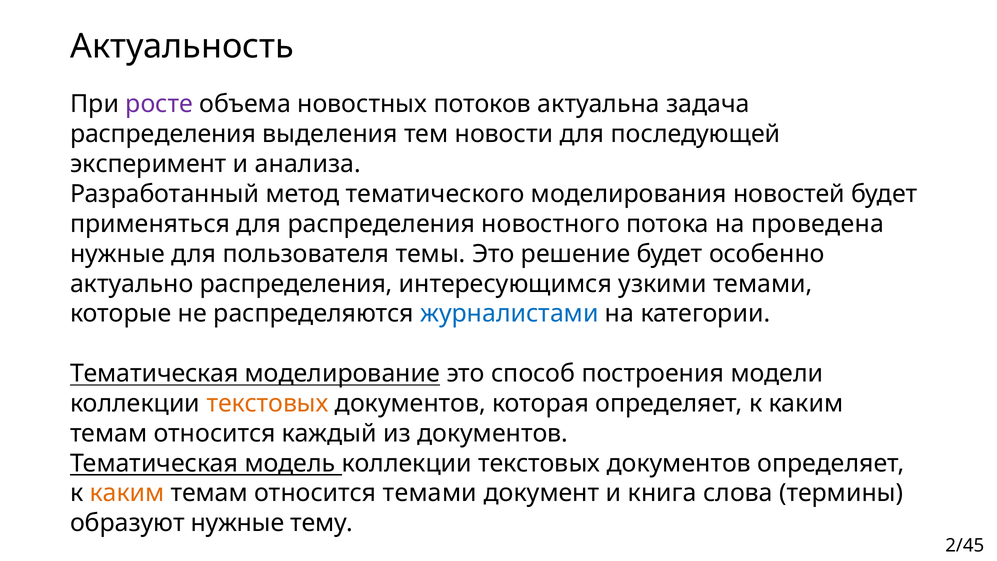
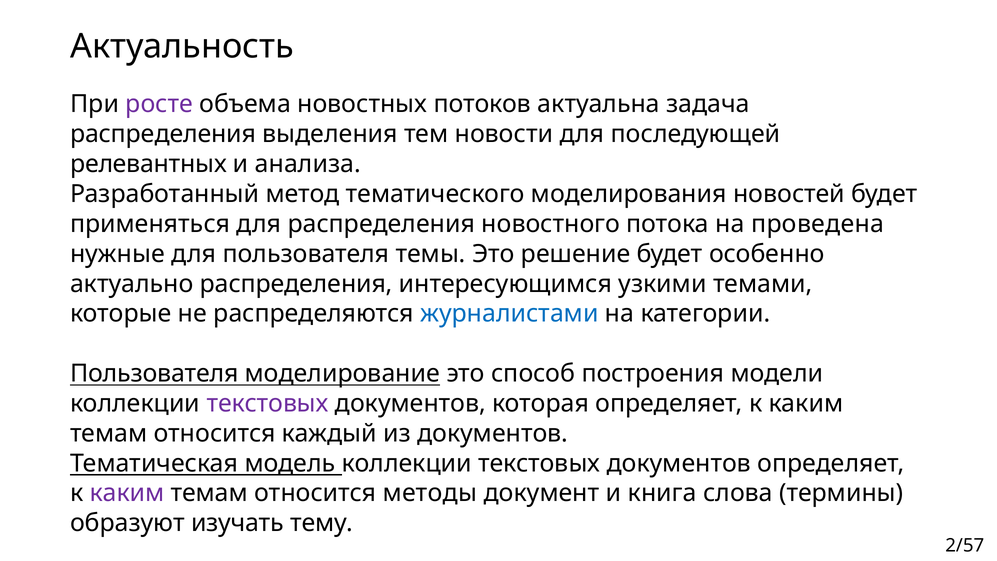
эксперимент: эксперимент -> релевантных (148, 164)
Тематическая: Тематическая -> Пользователя (154, 373)
текстовых colour: orange -> purple (268, 403)
каким colour: orange -> purple (127, 493)
относится темами: темами -> методы (430, 493)
образуют нужные: нужные -> изучать (238, 523)
2/45: 2/45 -> 2/57 (965, 546)
